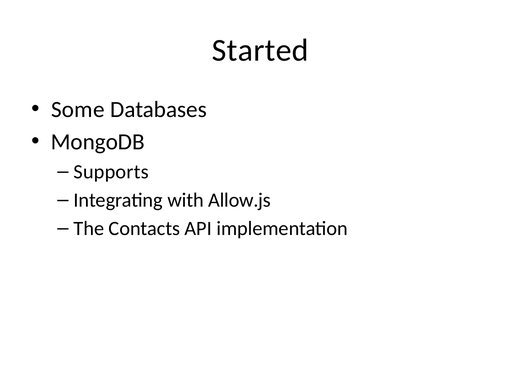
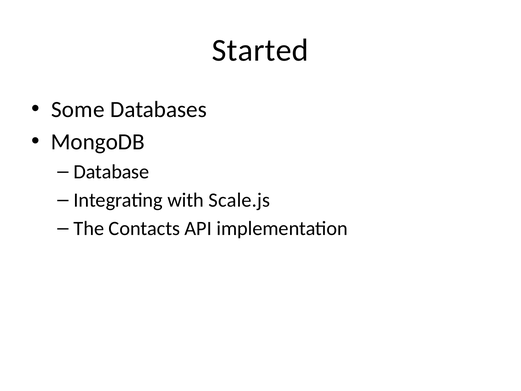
Supports: Supports -> Database (111, 172)
Allow.js: Allow.js -> Scale.js (239, 200)
